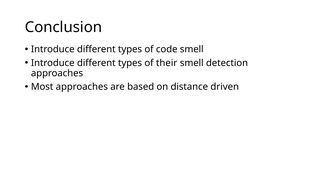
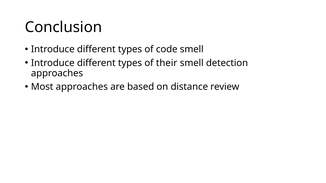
driven: driven -> review (225, 87)
